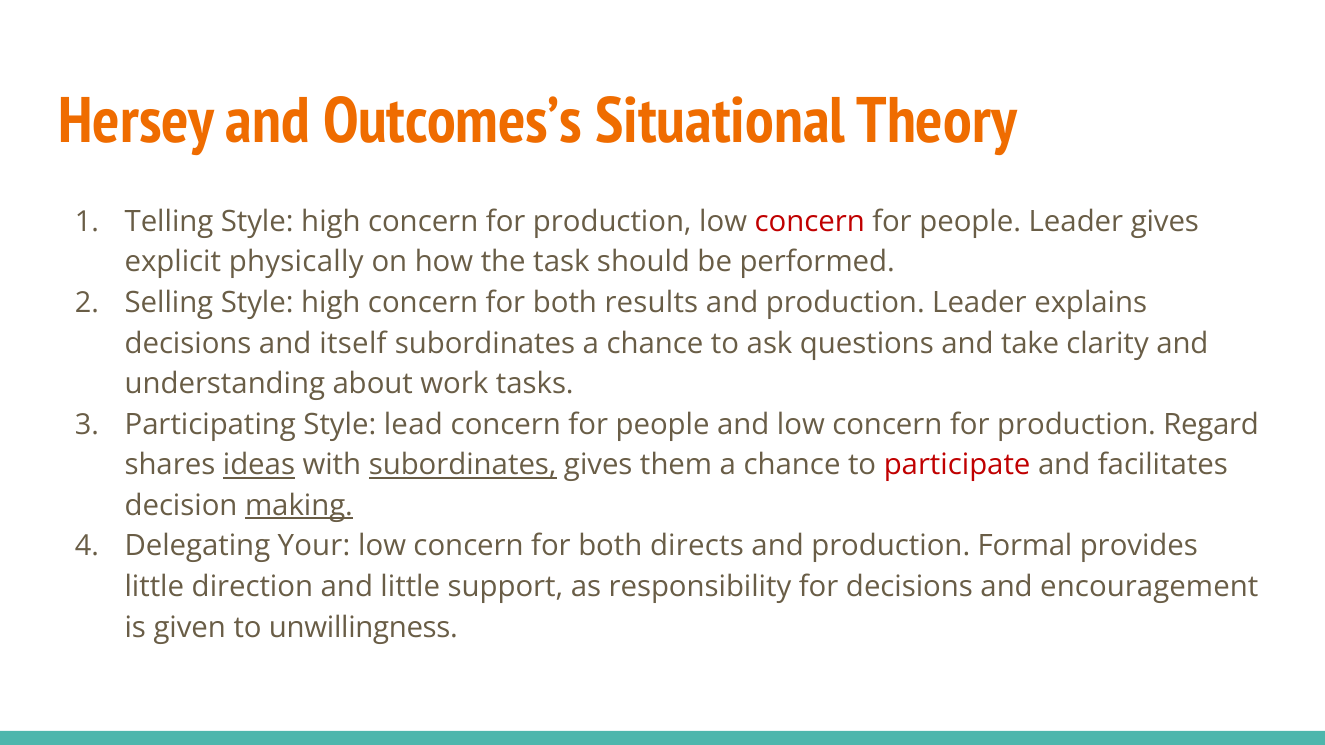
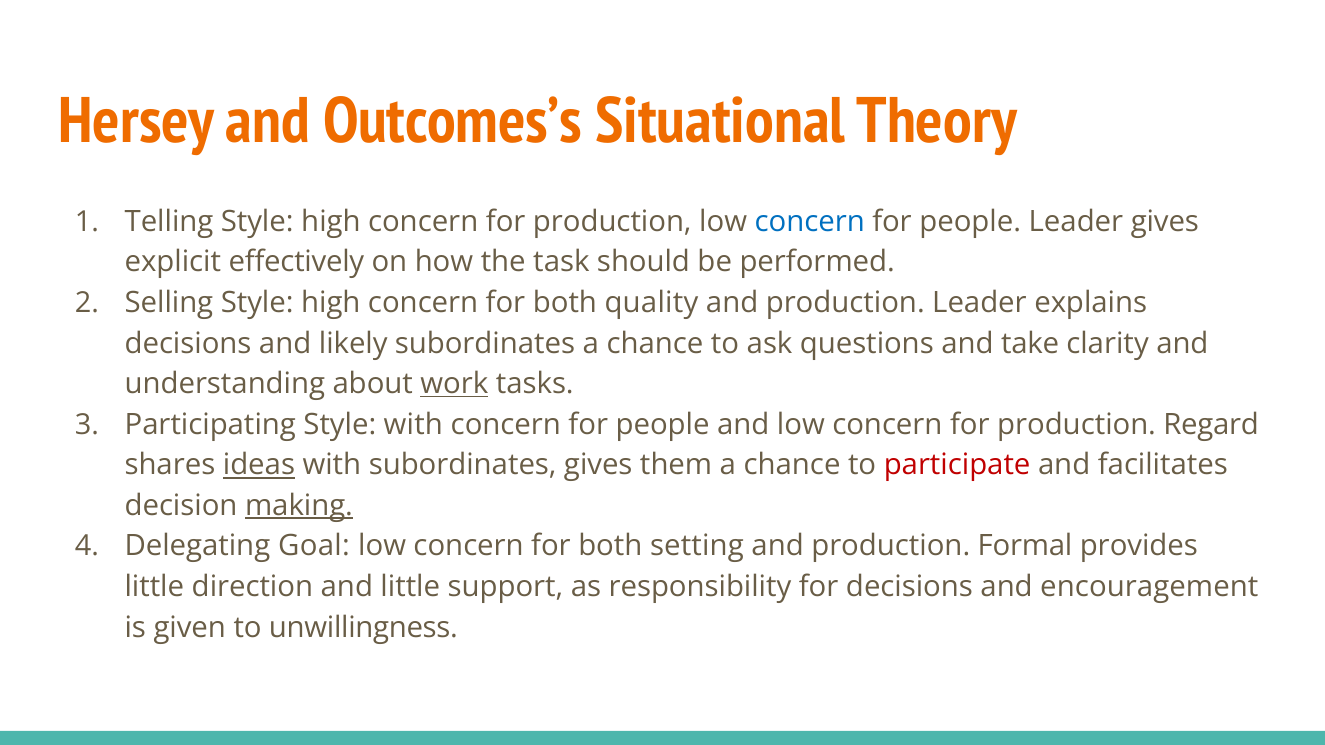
concern colour: red -> blue (810, 222)
physically: physically -> effectively (296, 262)
results: results -> quality (651, 303)
itself: itself -> likely (353, 344)
work underline: none -> present (454, 384)
Style lead: lead -> with (413, 425)
subordinates underline: present -> none (463, 465)
Your: Your -> Goal (314, 546)
directs: directs -> setting (697, 546)
